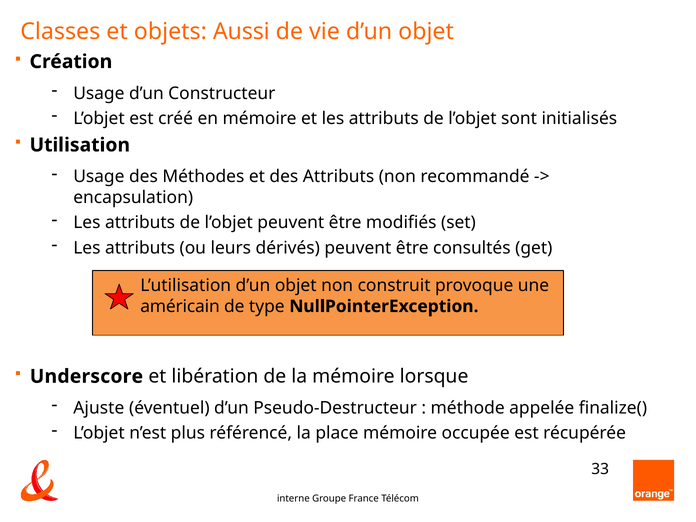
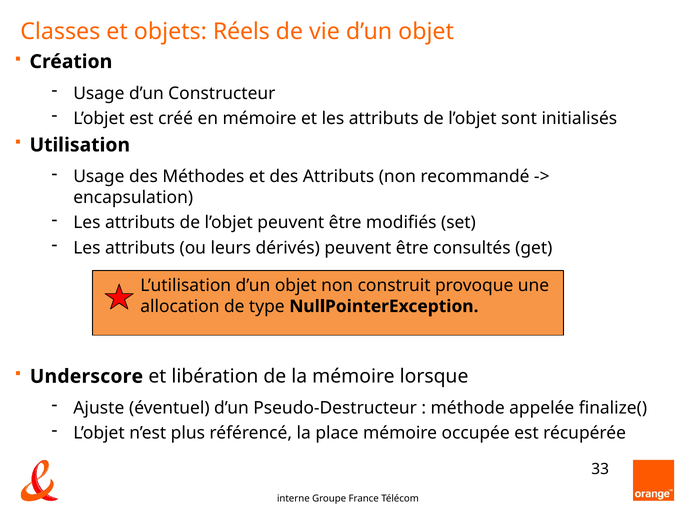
Aussi: Aussi -> Réels (241, 32)
américain: américain -> allocation (180, 306)
